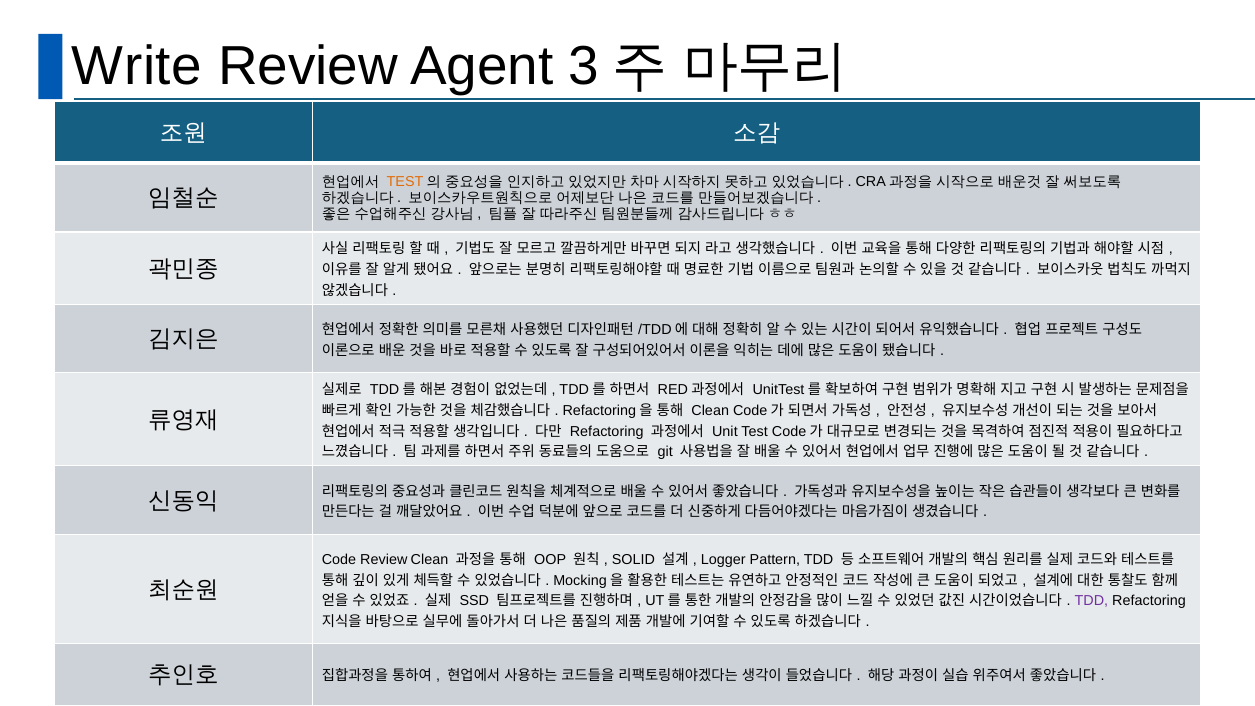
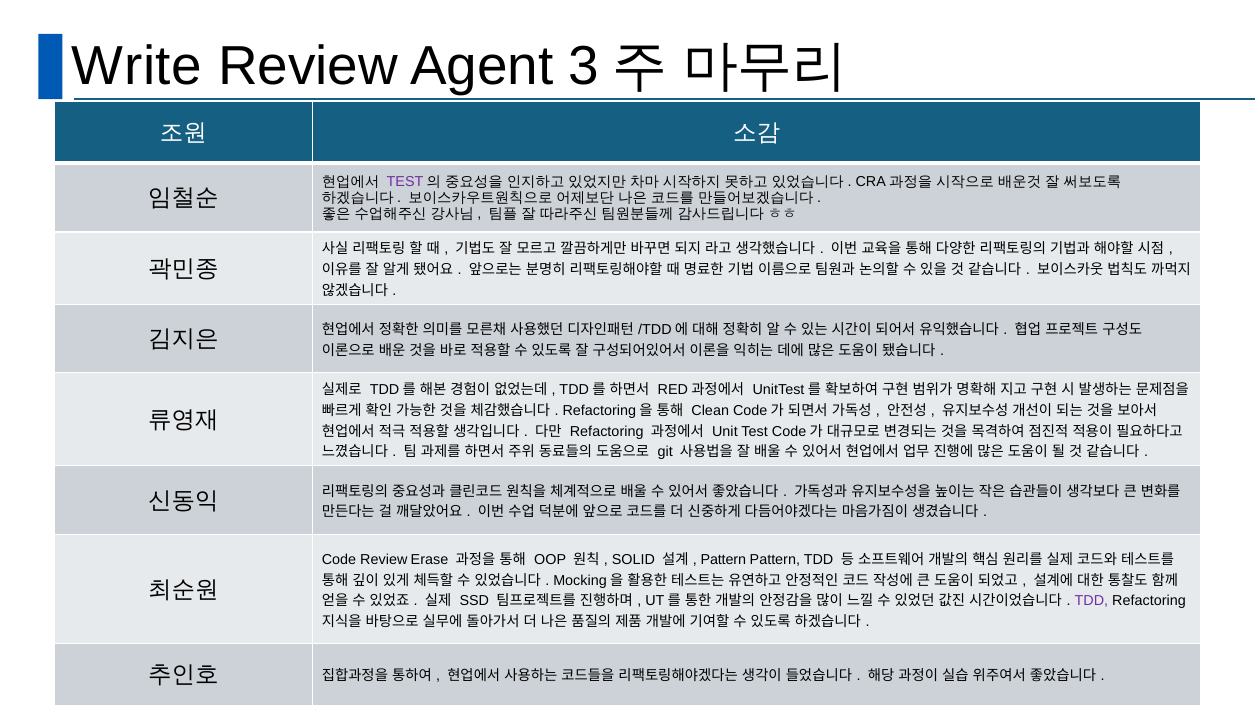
TEST colour: orange -> purple (405, 182)
Review Clean: Clean -> Erase (429, 559)
Logger: Logger -> Pattern (723, 559)
